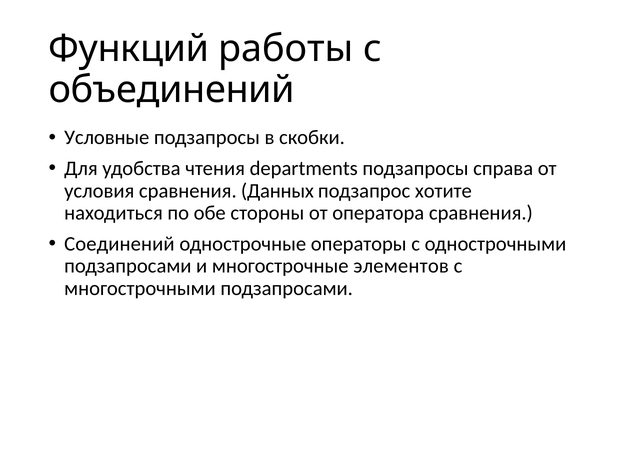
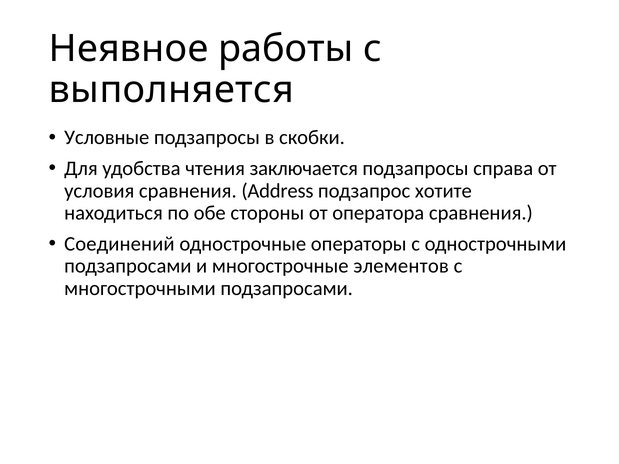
Функций: Функций -> Неявное (129, 49)
объединений: объединений -> выполняется (171, 90)
departments: departments -> заключается (304, 169)
Данных: Данных -> Address (277, 191)
